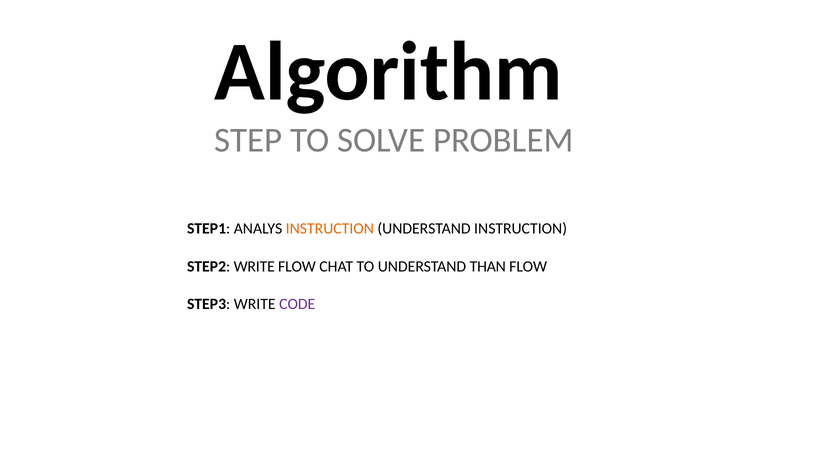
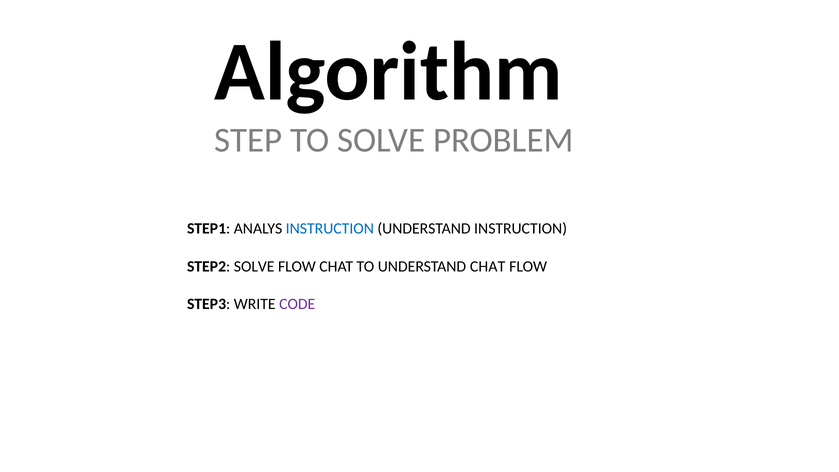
INSTRUCTION colour: orange -> blue (330, 229)
STEP2 WRITE: WRITE -> SOLVE (254, 266)
UNDERSTAND THAN: THAN -> CHAT (488, 266)
